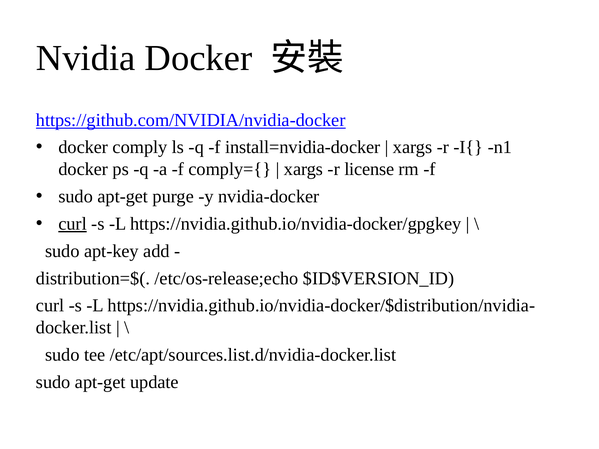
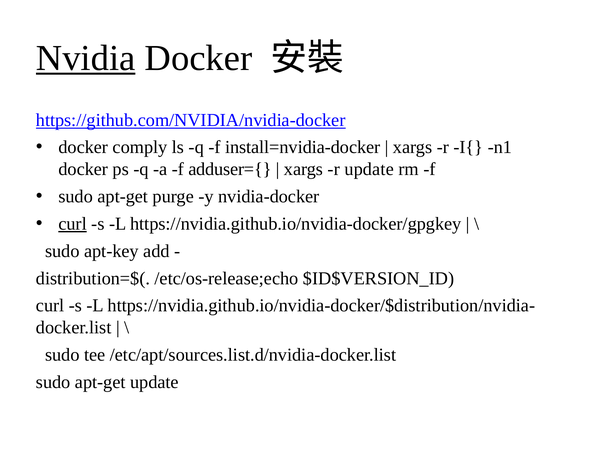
Nvidia underline: none -> present (86, 58)
comply={: comply={ -> adduser={ (230, 169)
r license: license -> update (369, 169)
